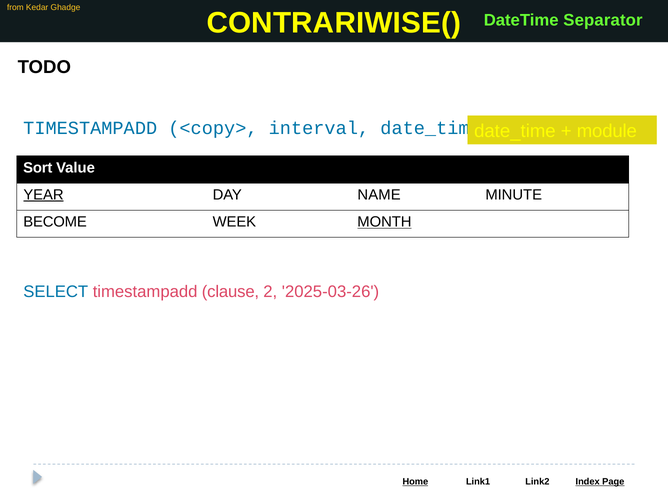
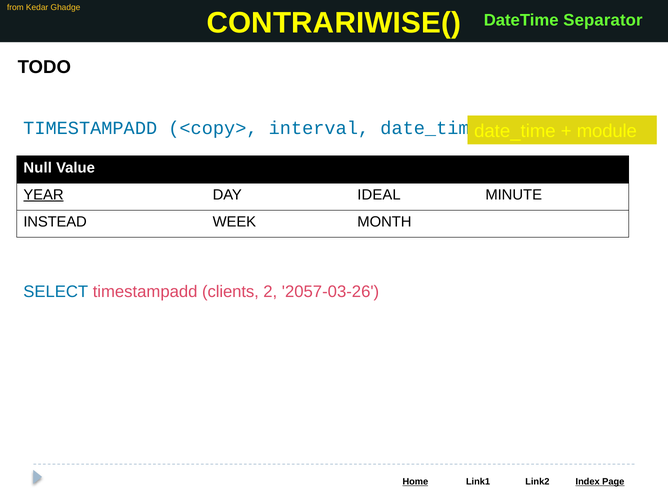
Sort: Sort -> Null (38, 168)
NAME: NAME -> IDEAL (379, 195)
BECOME: BECOME -> INSTEAD (55, 222)
MONTH underline: present -> none (384, 222)
clause: clause -> clients (230, 292)
2025-03-26: 2025-03-26 -> 2057-03-26 (330, 292)
